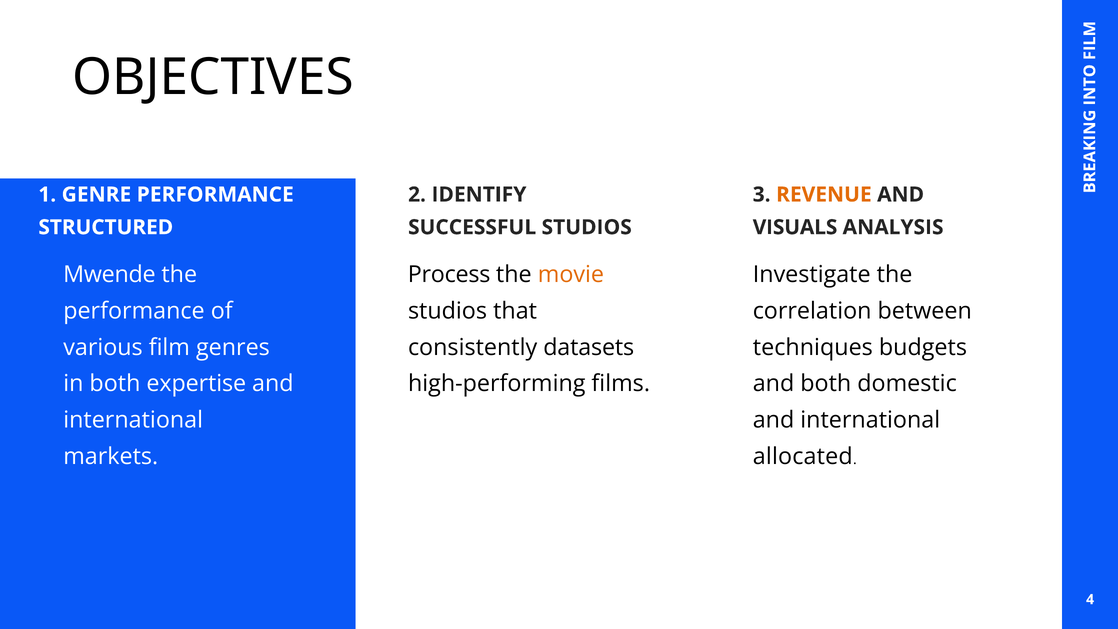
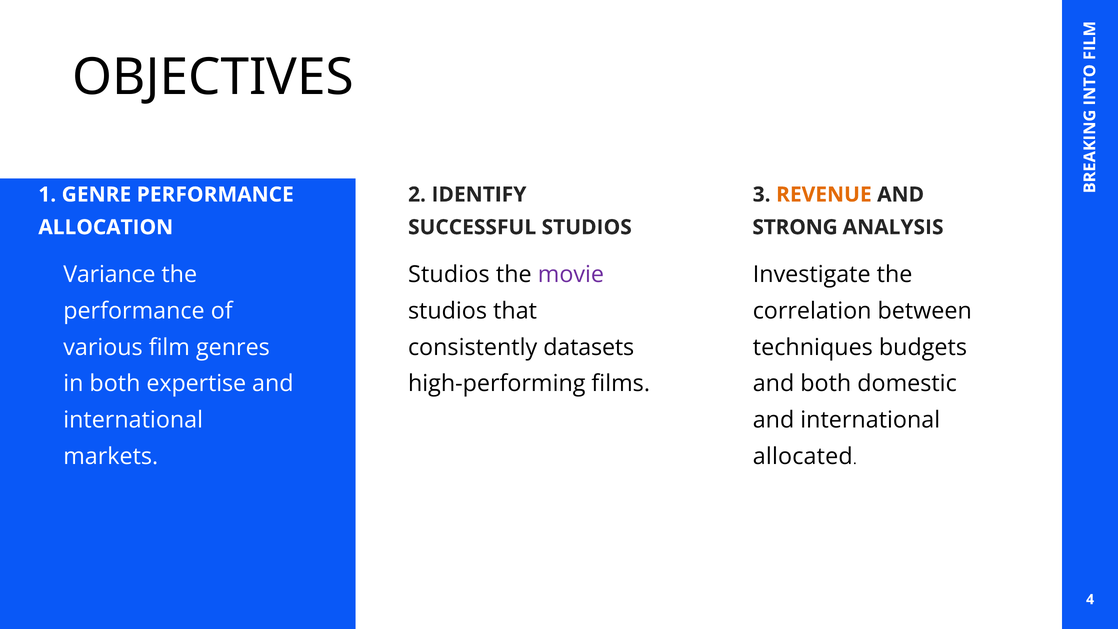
STRUCTURED: STRUCTURED -> ALLOCATION (106, 227)
VISUALS: VISUALS -> STRONG (795, 227)
Mwende: Mwende -> Variance (109, 275)
Process: Process -> Studios (449, 275)
movie colour: orange -> purple (571, 275)
